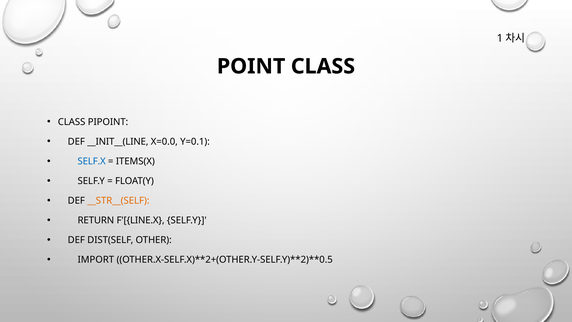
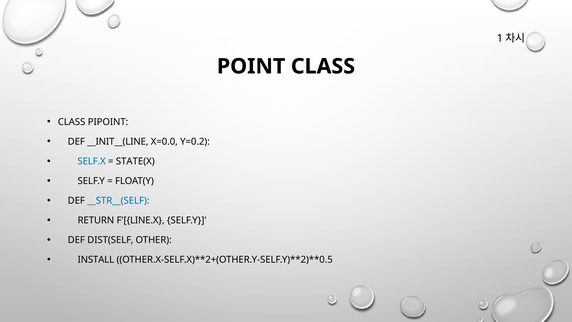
Y=0.1: Y=0.1 -> Y=0.2 (195, 142)
ITEMS(X: ITEMS(X -> STATE(X (135, 161)
__STR__(SELF colour: orange -> blue (118, 201)
IMPORT: IMPORT -> INSTALL (96, 260)
